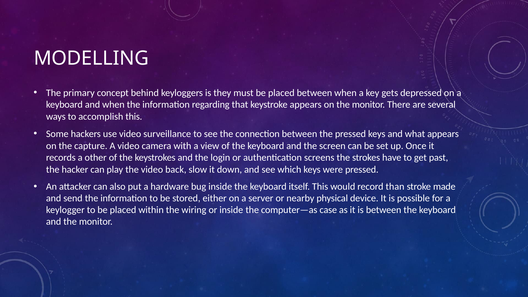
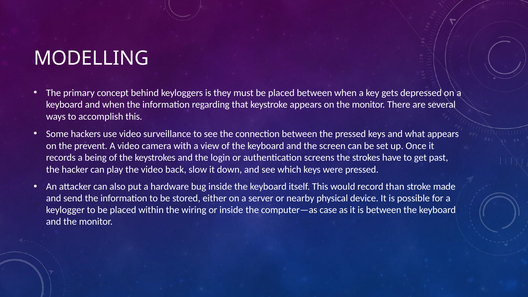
capture: capture -> prevent (91, 146)
other: other -> being (96, 158)
